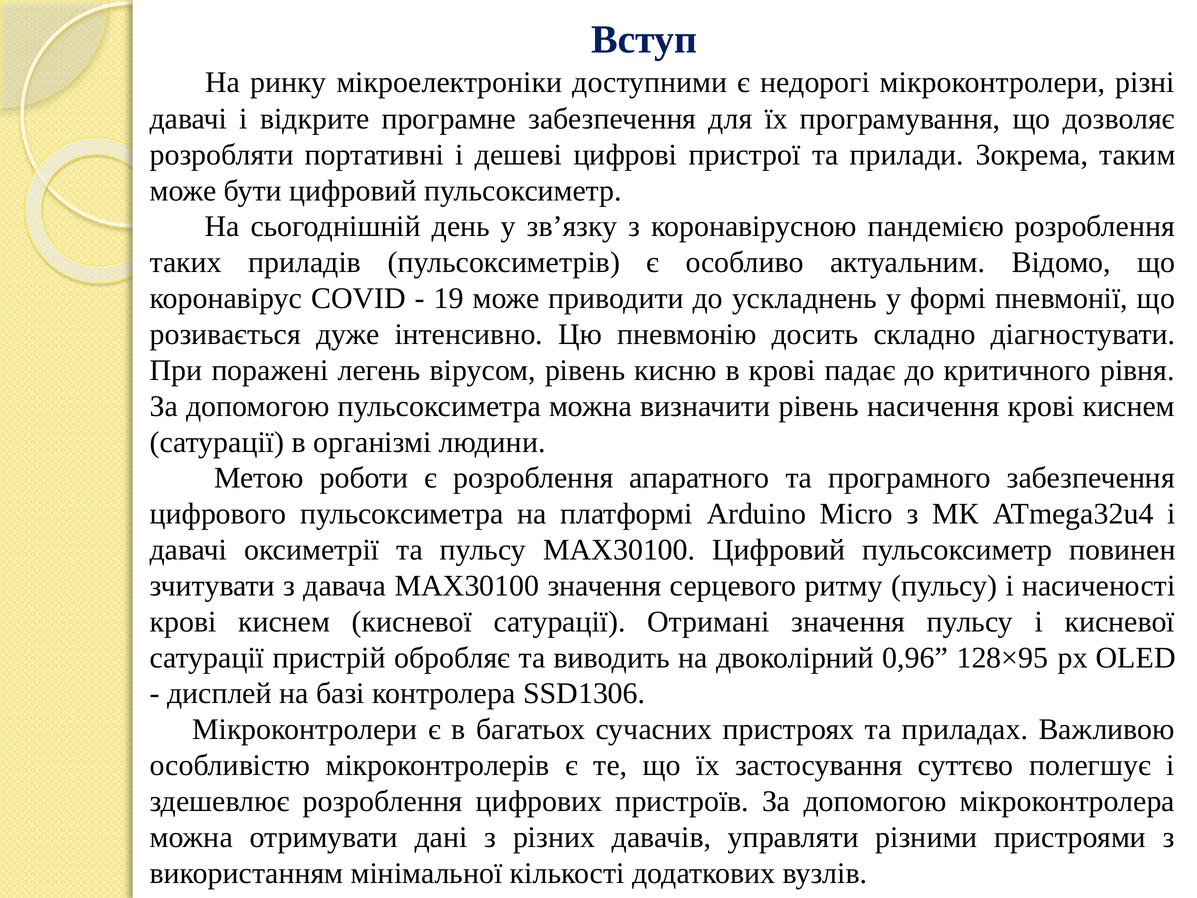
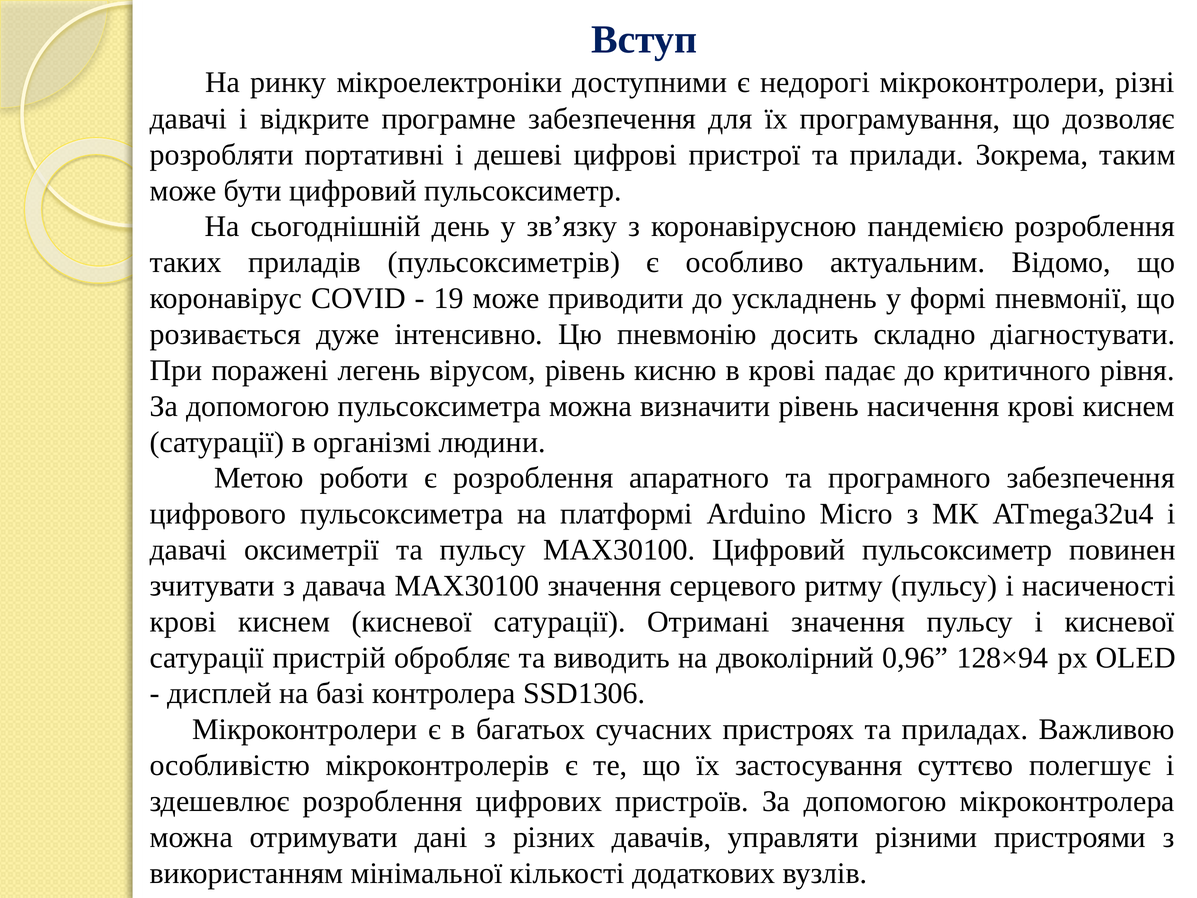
128×95: 128×95 -> 128×94 (1002, 657)
